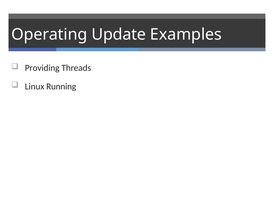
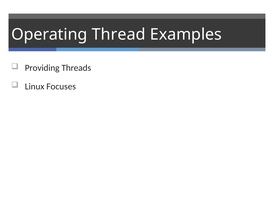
Update: Update -> Thread (119, 34)
Running: Running -> Focuses (61, 87)
